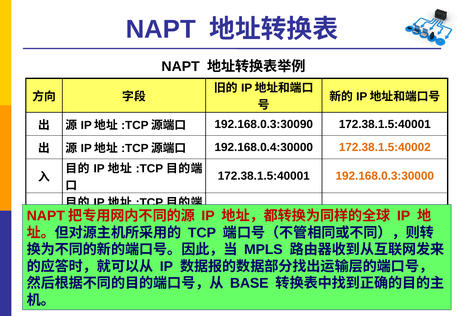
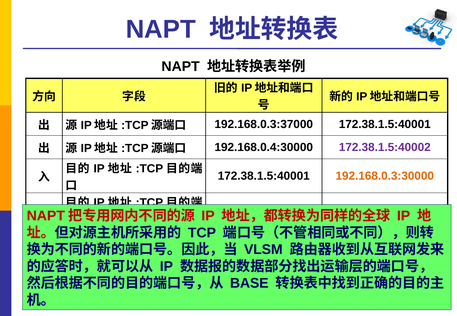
192.168.0.3:30090: 192.168.0.3:30090 -> 192.168.0.3:37000 (264, 124)
172.38.1.5:40002 colour: orange -> purple (385, 148)
MPLS: MPLS -> VLSM (263, 250)
